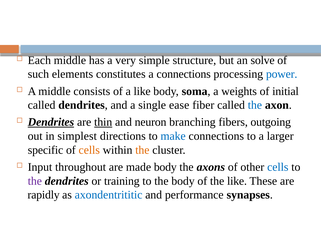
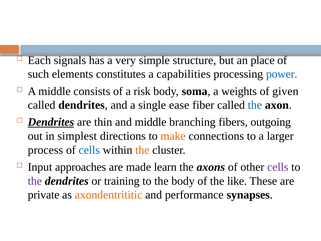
Each middle: middle -> signals (70, 60)
solve: solve -> place (263, 60)
a connections: connections -> capabilities (184, 74)
a like: like -> risk (142, 91)
initial: initial -> given (285, 91)
thin underline: present -> none (103, 122)
and neuron: neuron -> middle (151, 122)
make colour: blue -> orange (173, 136)
specific: specific -> process (45, 150)
cells colour: orange -> blue (89, 150)
throughout: throughout -> approaches (81, 167)
made body: body -> learn (165, 167)
cells colour: blue -> purple (278, 167)
rapidly: rapidly -> private (44, 195)
axondentrititic colour: blue -> orange (109, 195)
